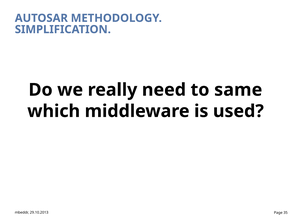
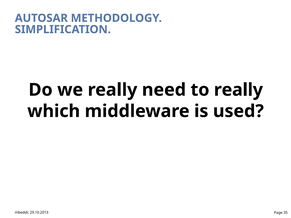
to same: same -> really (238, 90)
